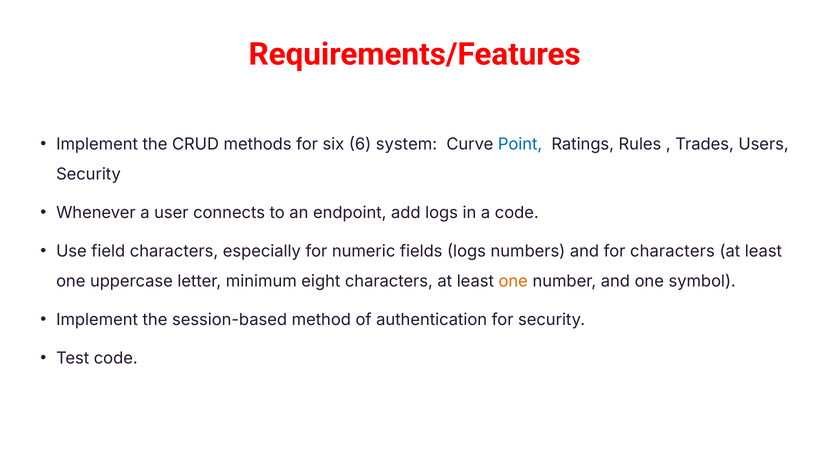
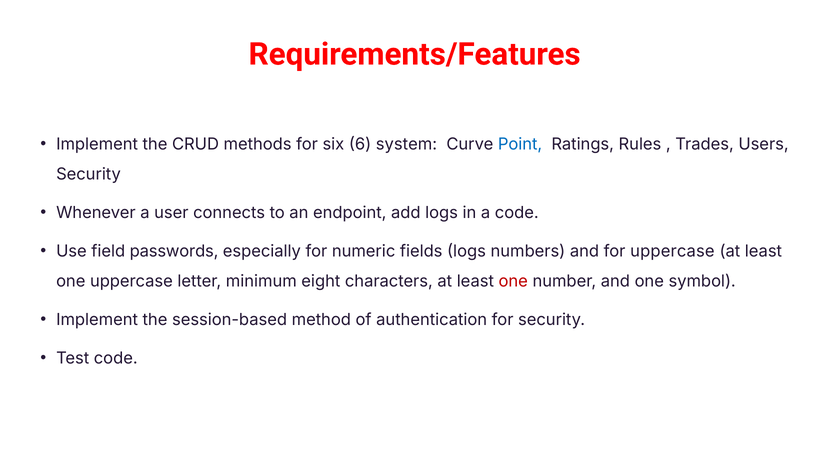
field characters: characters -> passwords (174, 251)
for characters: characters -> uppercase (672, 251)
one colour: orange -> red (513, 281)
